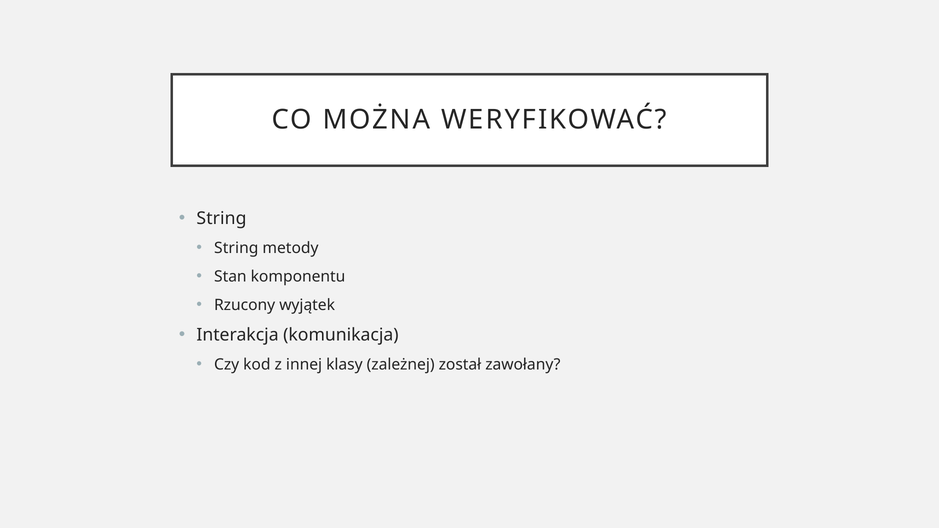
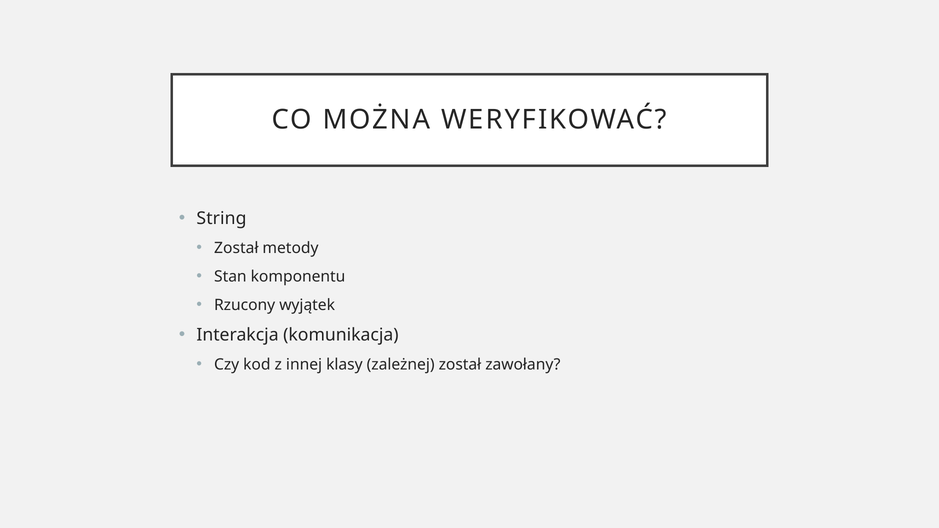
String: String -> Został (236, 248)
